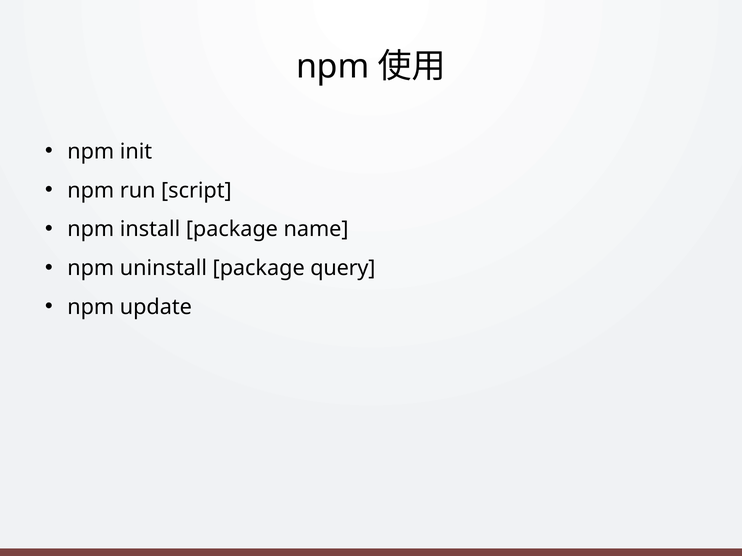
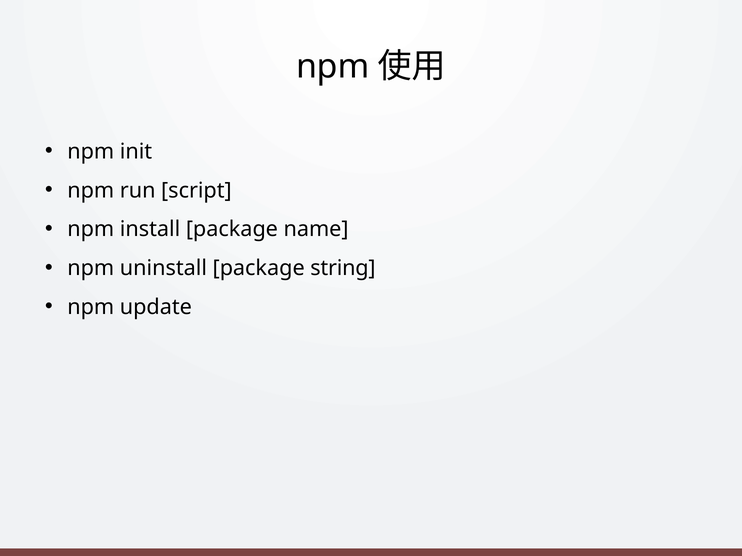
query: query -> string (343, 268)
